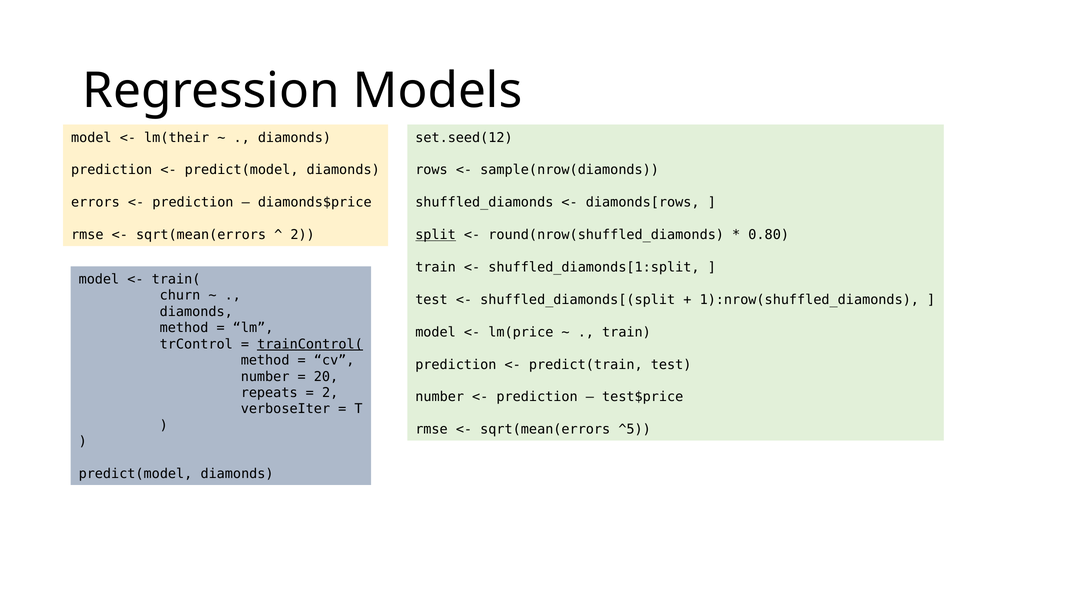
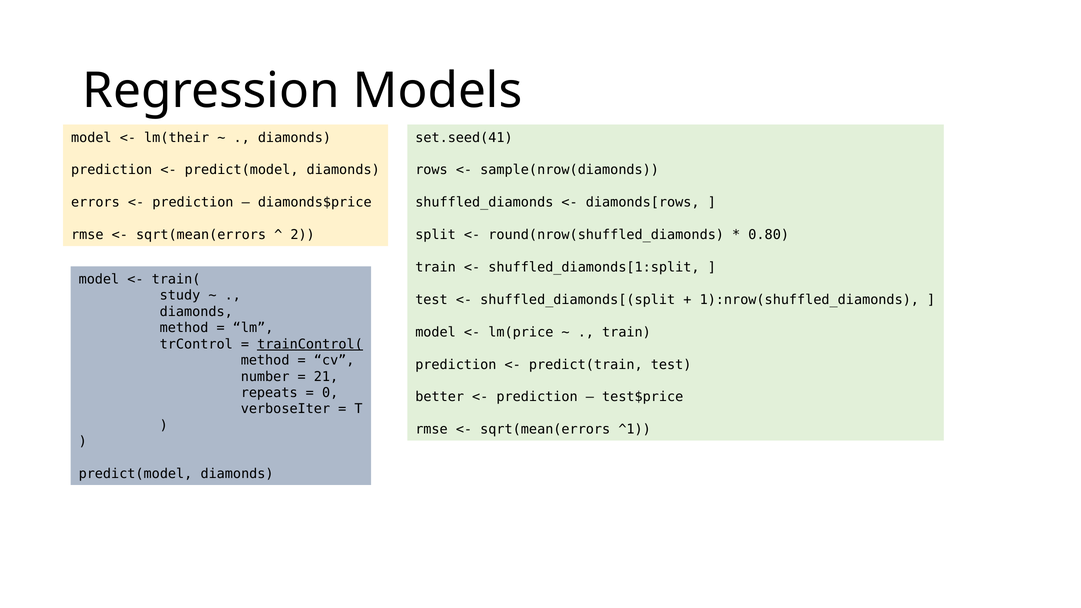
set.seed(12: set.seed(12 -> set.seed(41 (464, 138)
split underline: present -> none (436, 235)
churn: churn -> study (180, 296)
20: 20 -> 21 (326, 377)
2: 2 -> 0 (330, 393)
number: number -> better (440, 397)
^5: ^5 -> ^1 (635, 429)
